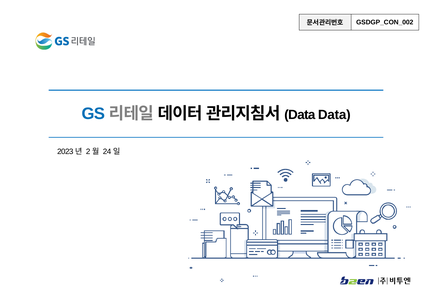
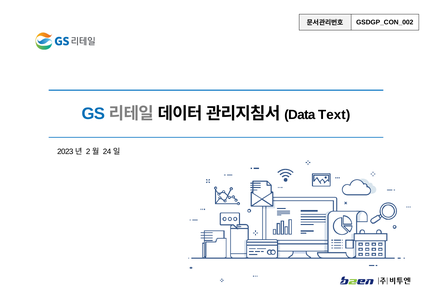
Data: Data -> Text (334, 115)
